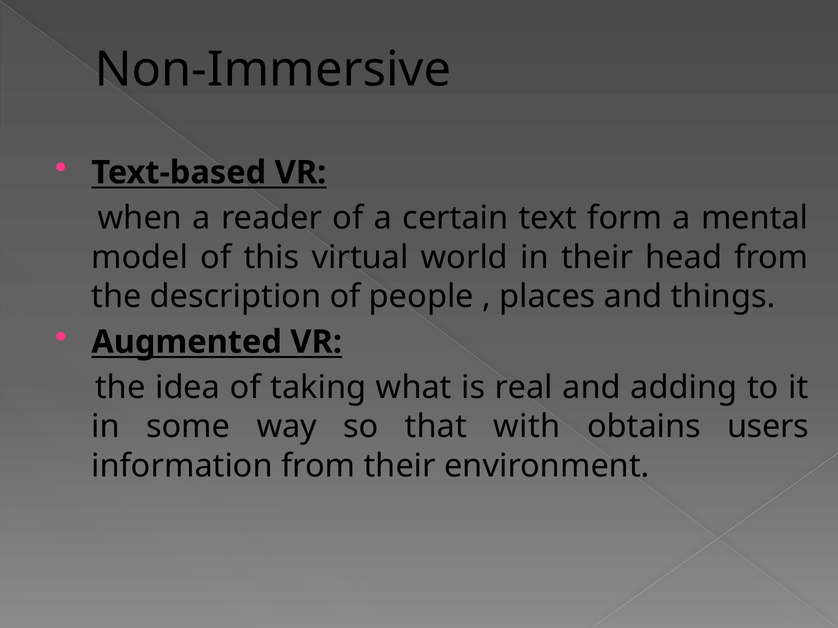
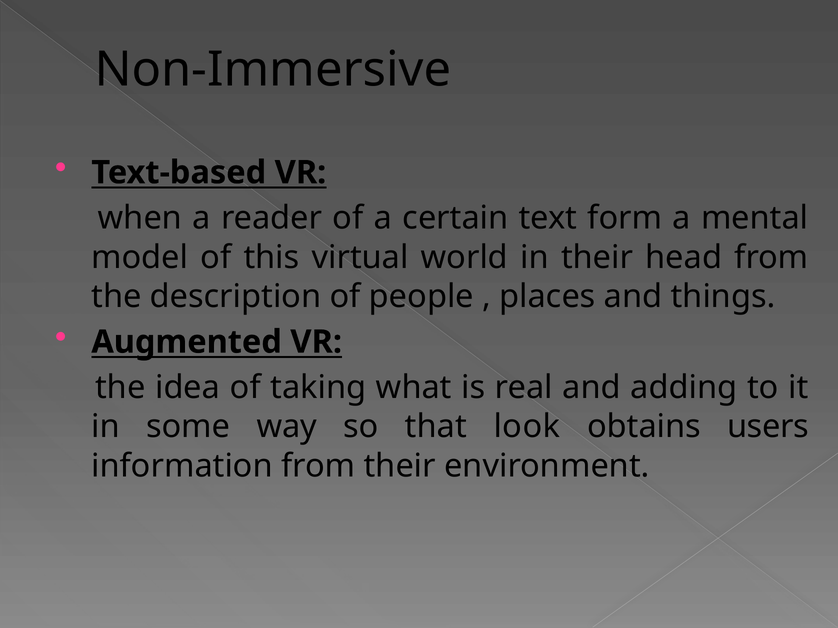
with: with -> look (527, 427)
